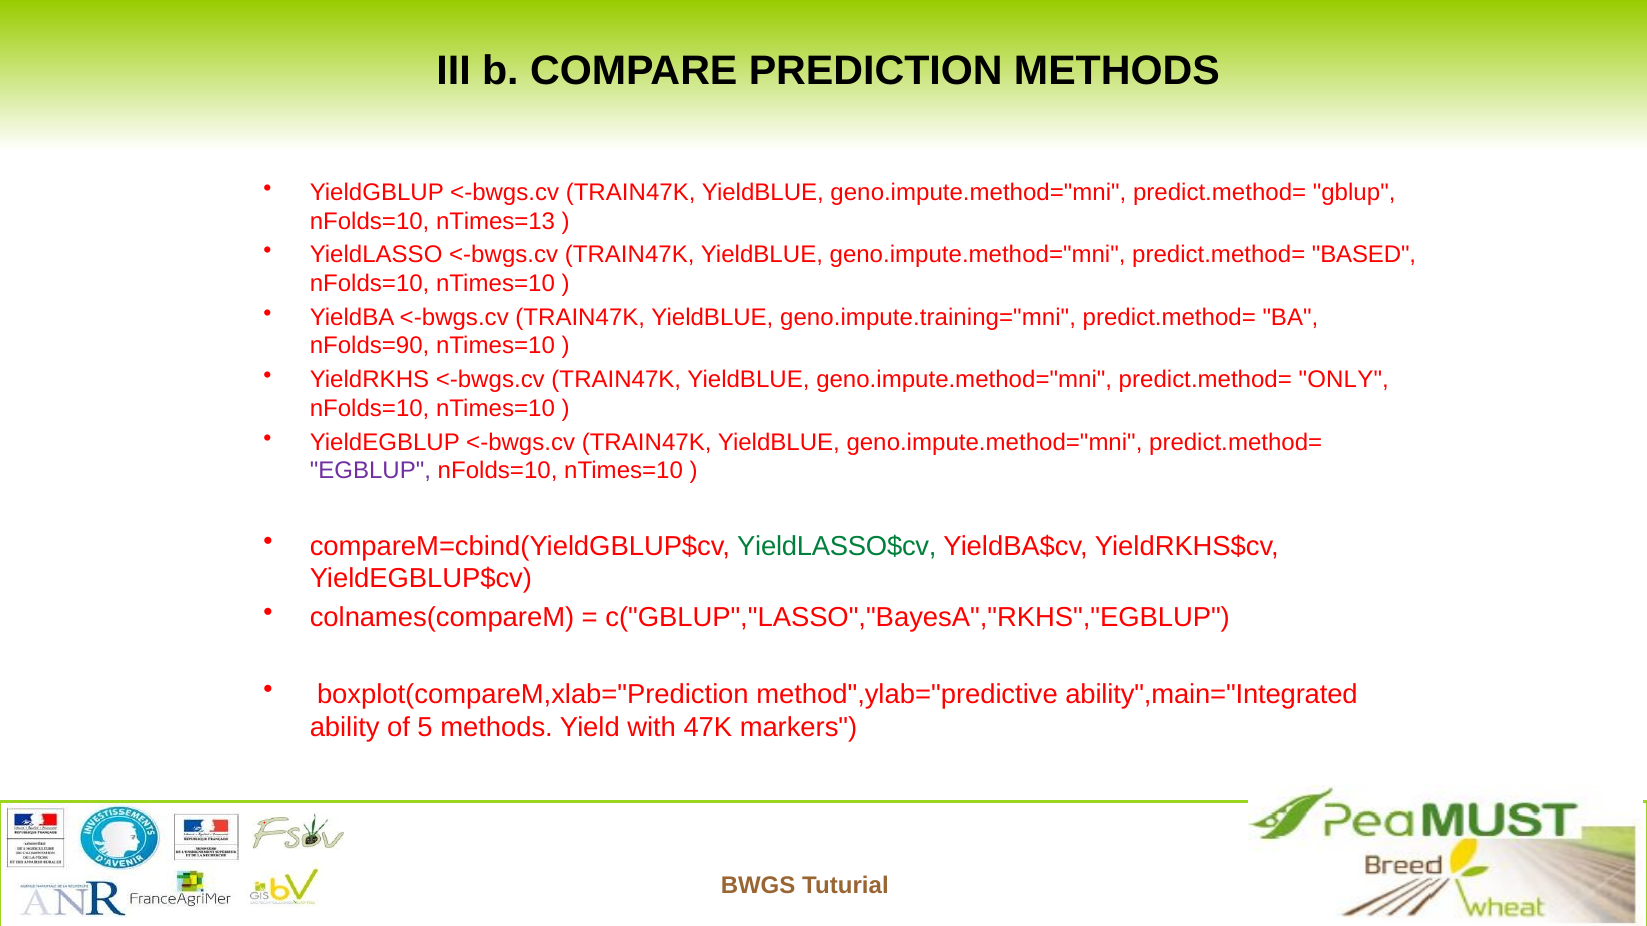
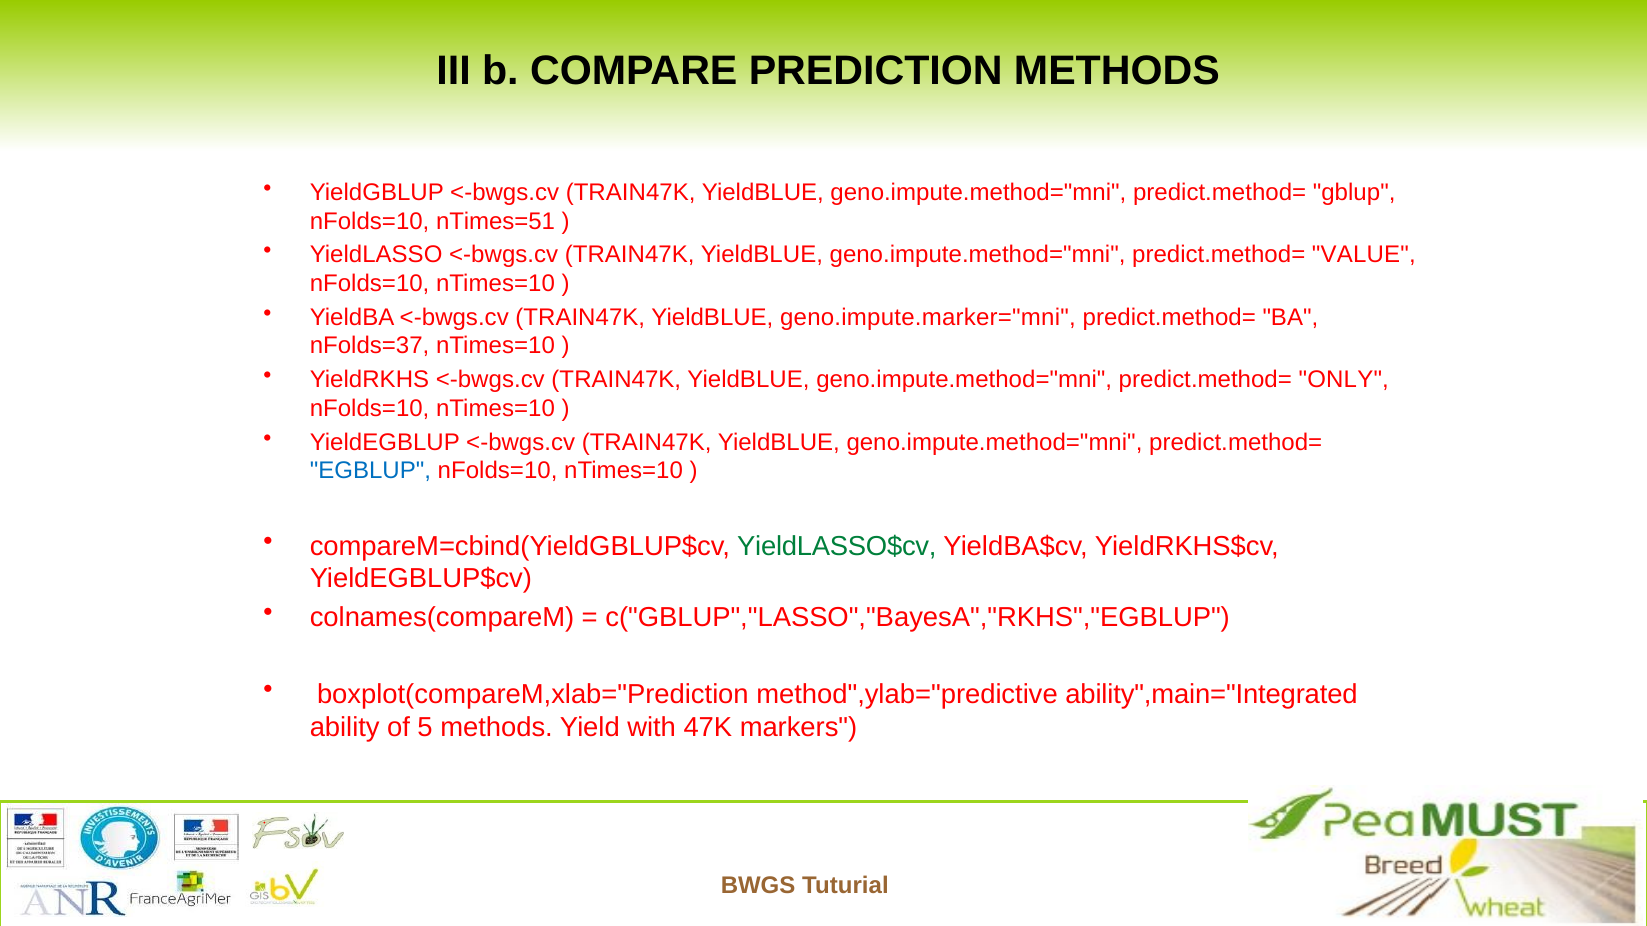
nTimes=13: nTimes=13 -> nTimes=51 (496, 221)
BASED: BASED -> VALUE (1364, 255)
geno.impute.training="mni: geno.impute.training="mni -> geno.impute.marker="mni (928, 317)
nFolds=90: nFolds=90 -> nFolds=37 (370, 346)
EGBLUP colour: purple -> blue (370, 471)
